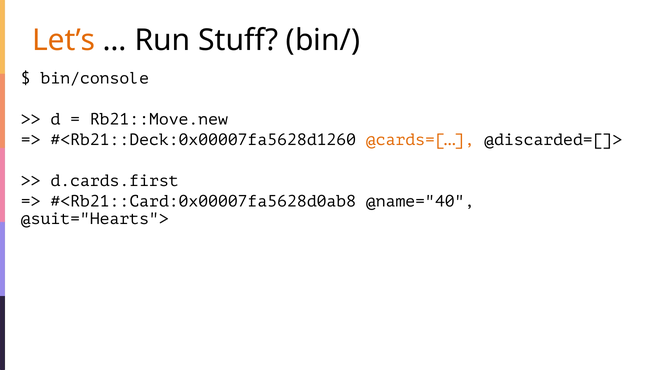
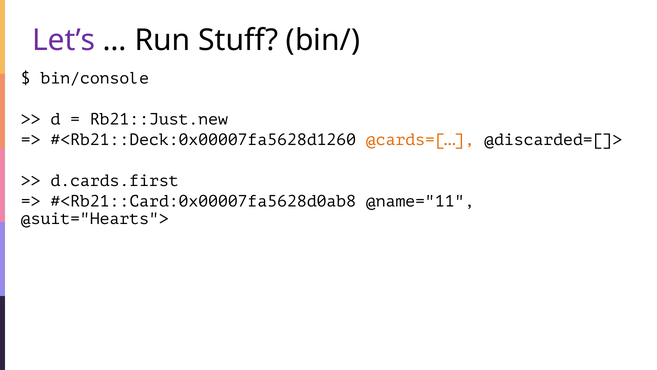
Let’s colour: orange -> purple (64, 40)
Rb21::Move.new: Rb21::Move.new -> Rb21::Just.new (159, 119)
@name="40: @name="40 -> @name="11 (420, 201)
